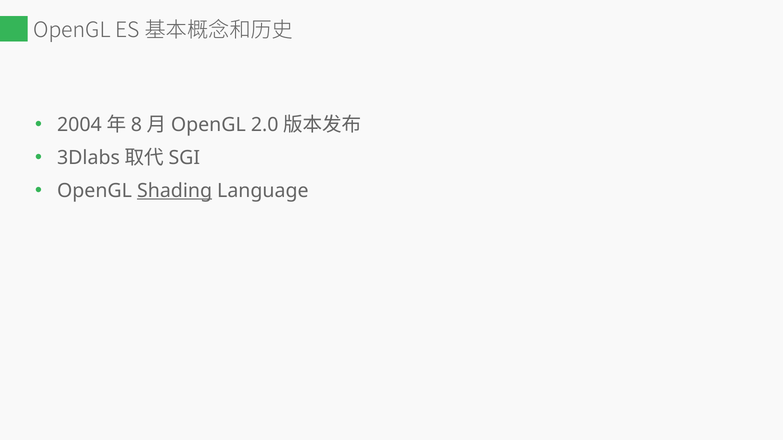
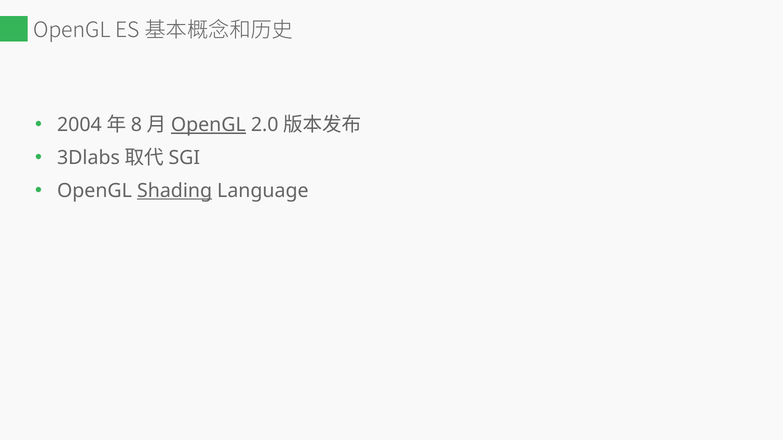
OpenGL underline: none -> present (208, 125)
